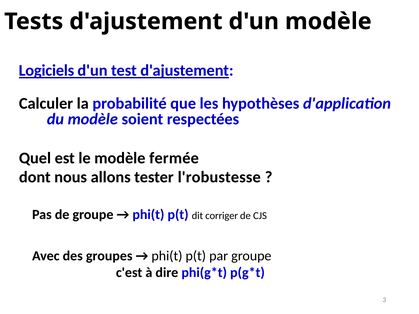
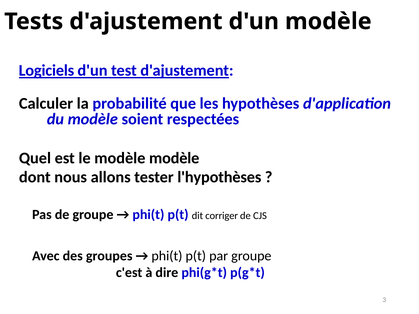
modèle fermée: fermée -> modèle (174, 158)
l'robustesse: l'robustesse -> l'hypothèses (219, 177)
